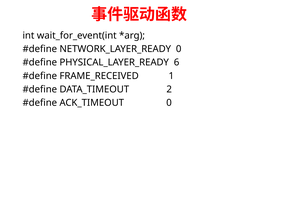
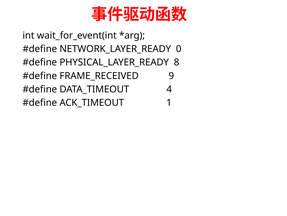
6: 6 -> 8 (177, 62)
1: 1 -> 9 (171, 76)
2: 2 -> 4 (169, 89)
ACK_TIMEOUT 0: 0 -> 1 (169, 102)
